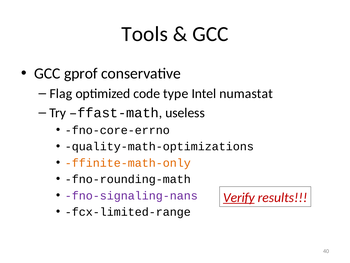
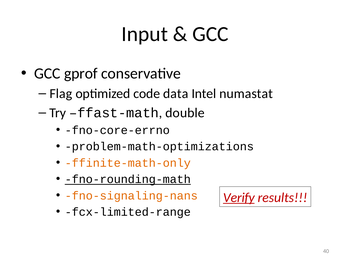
Tools: Tools -> Input (145, 34)
type: type -> data (176, 94)
useless: useless -> double (185, 113)
quality-math-optimizations: quality-math-optimizations -> problem-math-optimizations (159, 146)
fno-rounding-math underline: none -> present (128, 179)
fno-signaling-nans colour: purple -> orange (131, 195)
